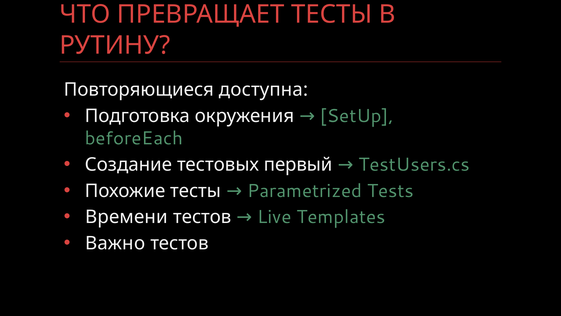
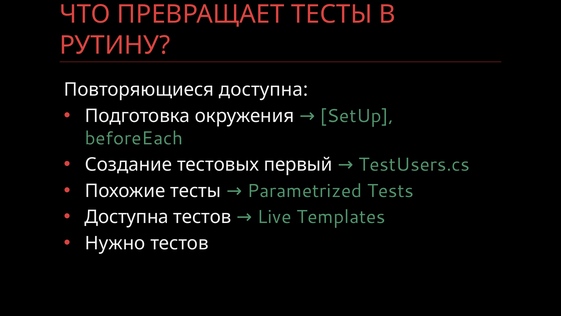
Времени: Времени -> Доступна (127, 217)
Важно: Важно -> Нужно (115, 243)
